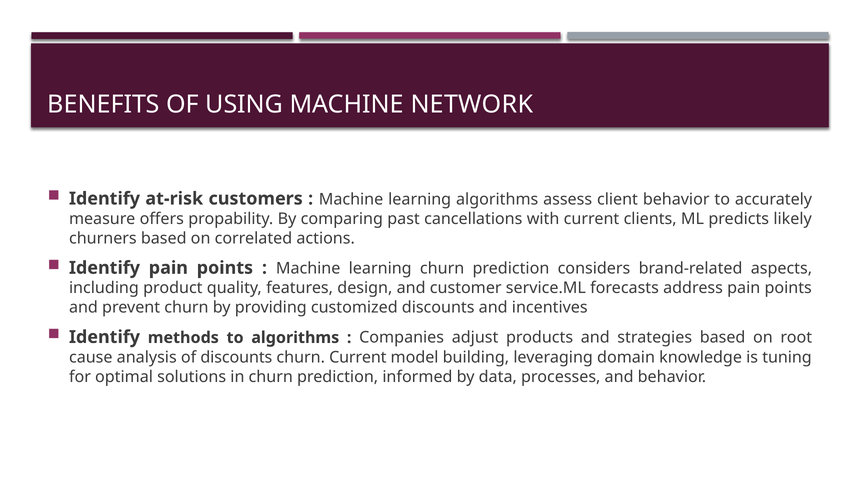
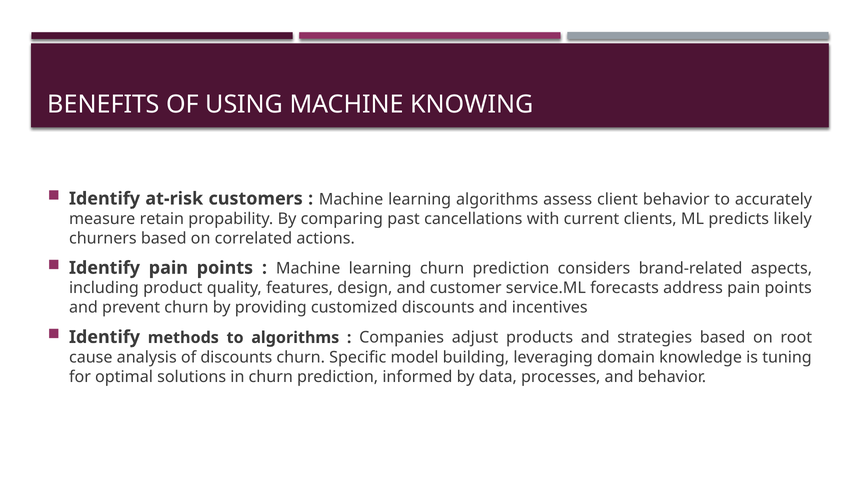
NETWORK: NETWORK -> KNOWING (472, 104)
offers: offers -> retain (162, 219)
churn Current: Current -> Specific (358, 357)
